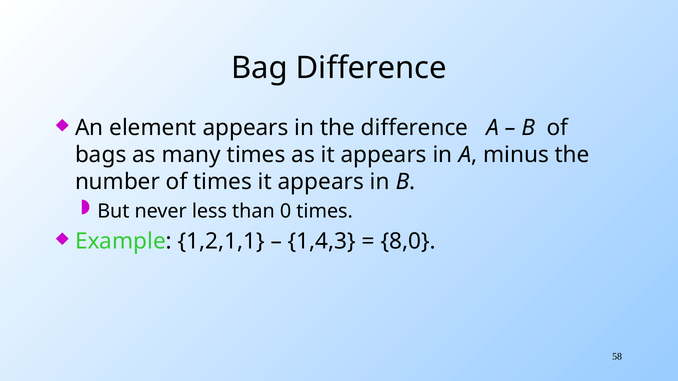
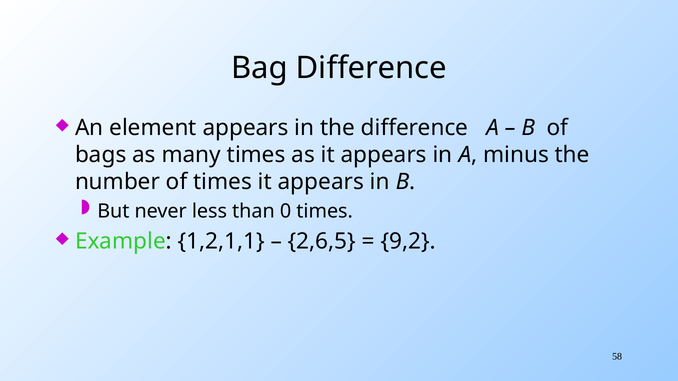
1,4,3: 1,4,3 -> 2,6,5 (322, 241)
8,0: 8,0 -> 9,2 (408, 241)
